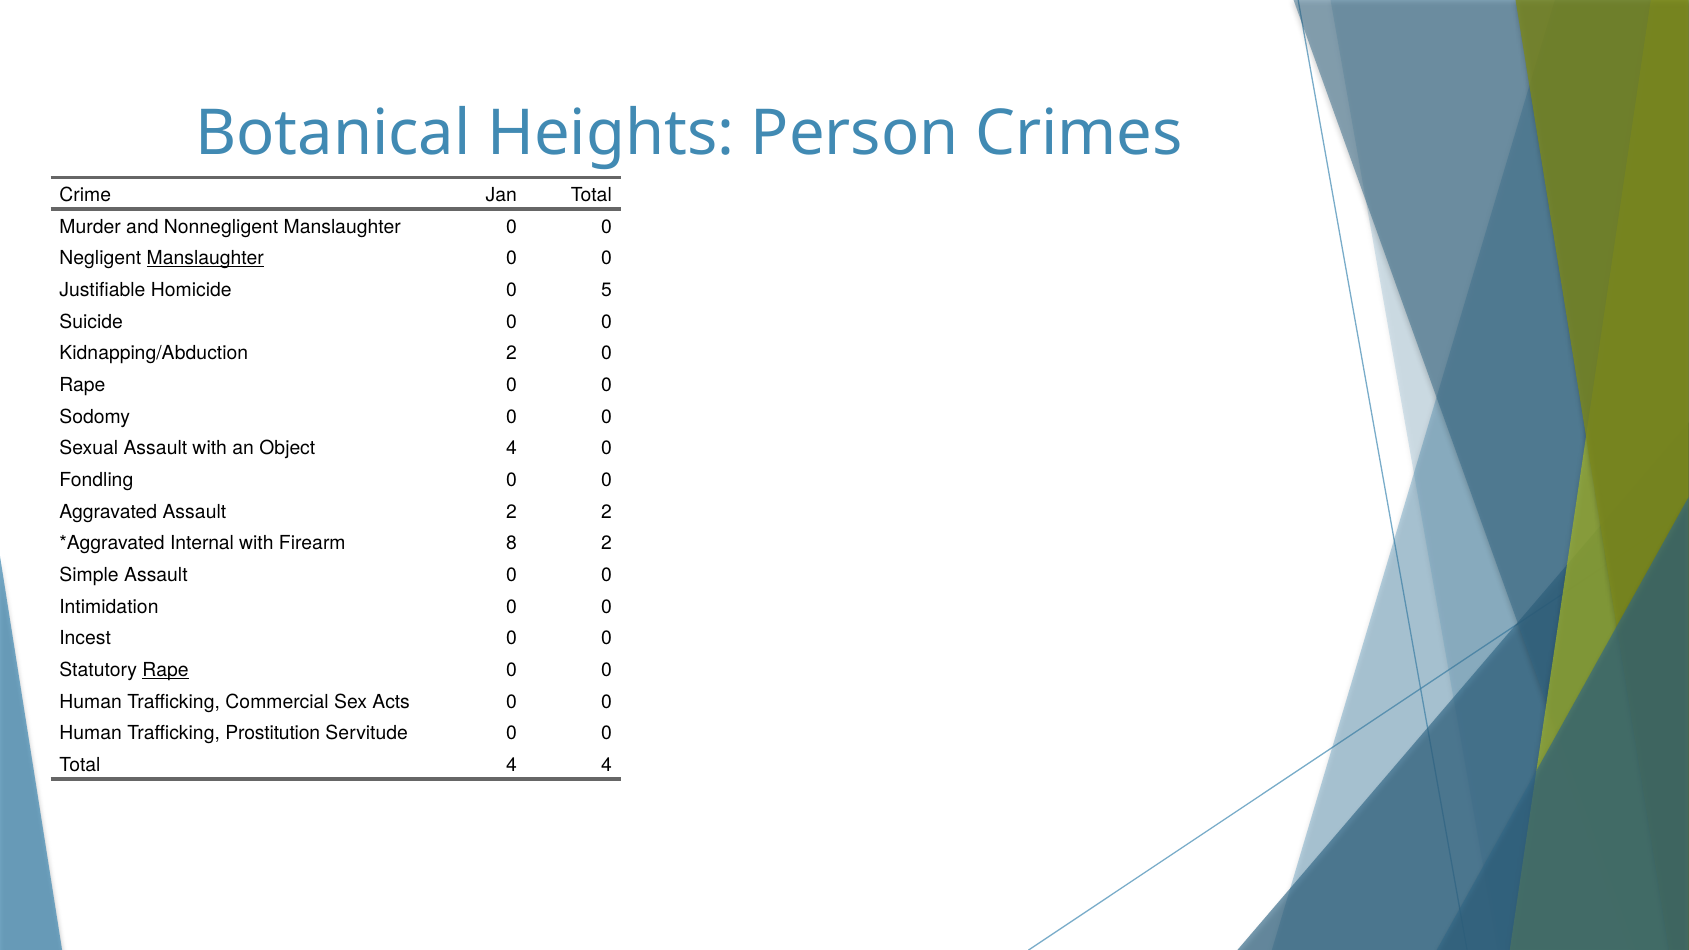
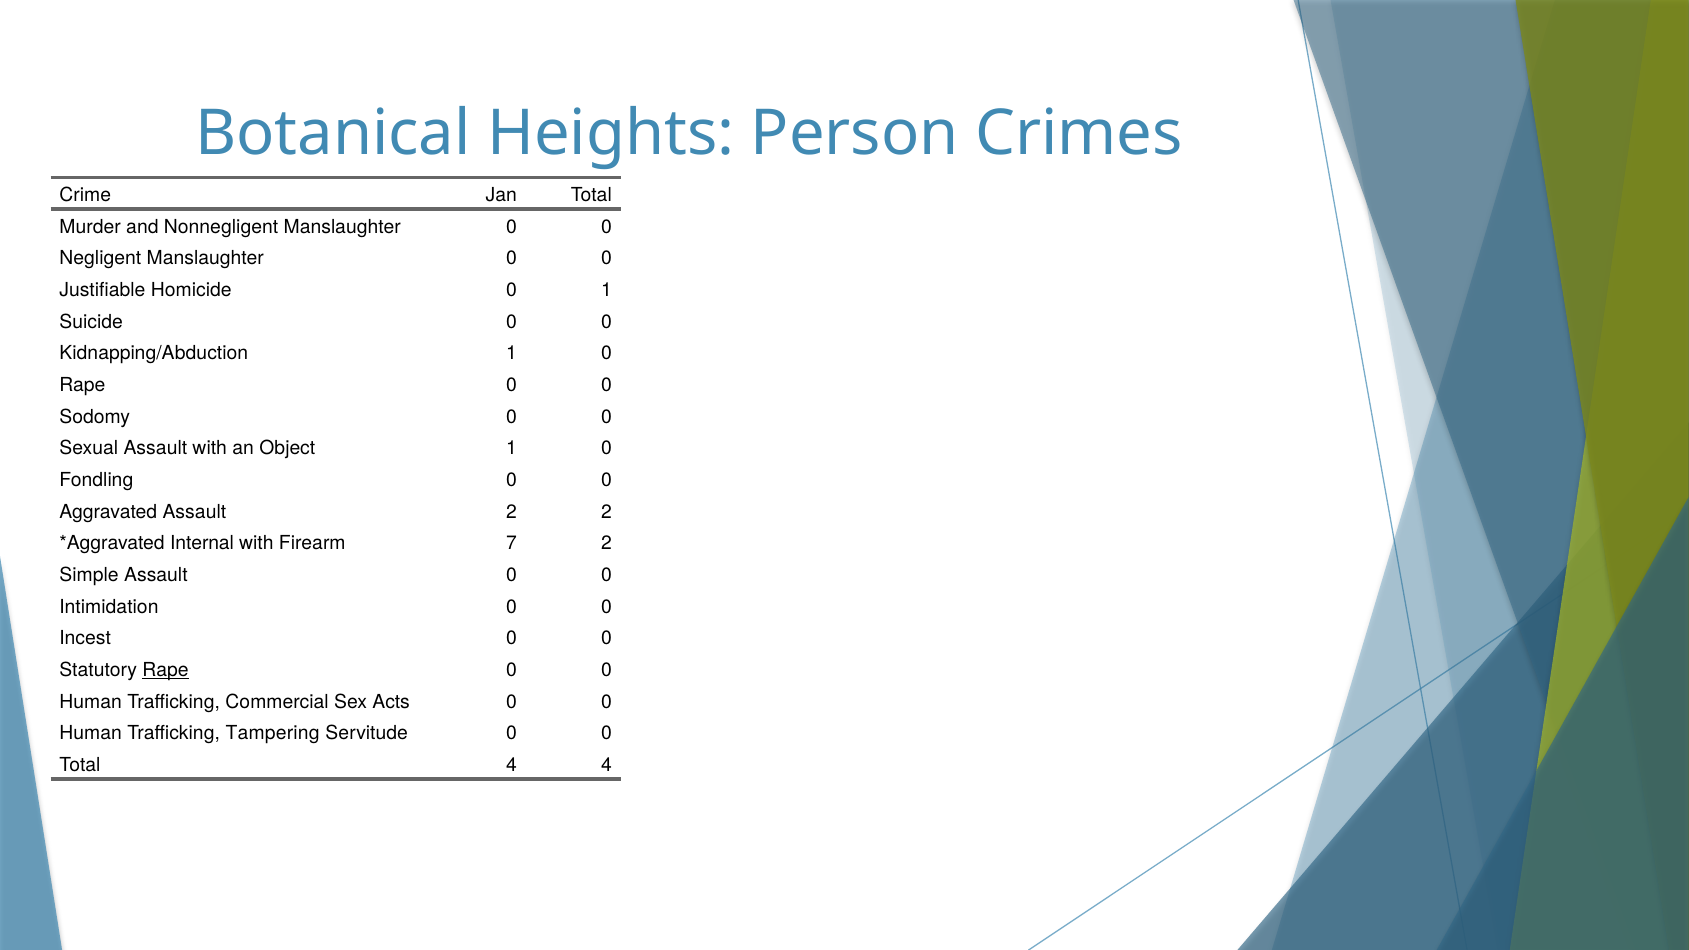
Manslaughter underline: present -> none (205, 259)
0 5: 5 -> 1 (607, 290)
Kidnapping/Abduction 2: 2 -> 1 (512, 354)
Object 4: 4 -> 1 (512, 449)
8: 8 -> 7 (512, 544)
Prostitution: Prostitution -> Tampering (273, 734)
